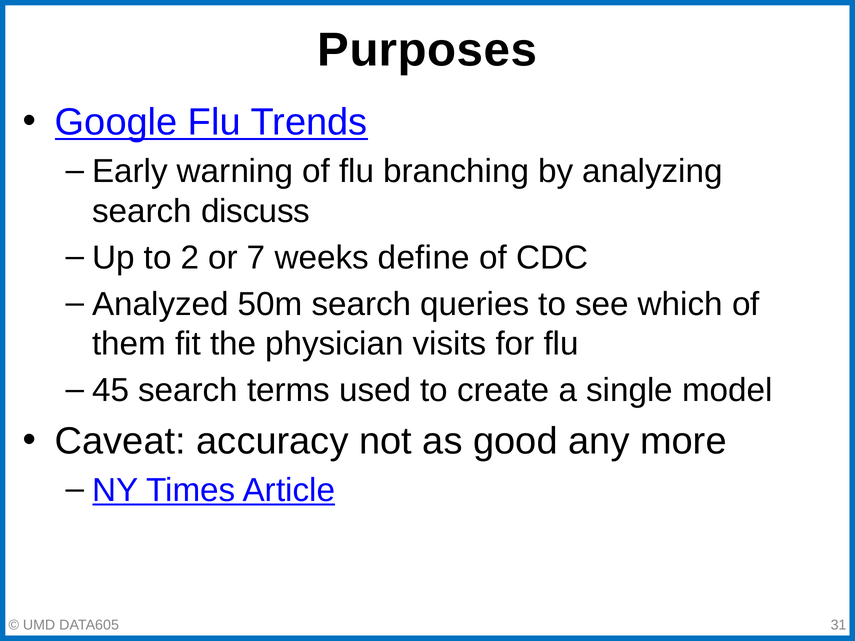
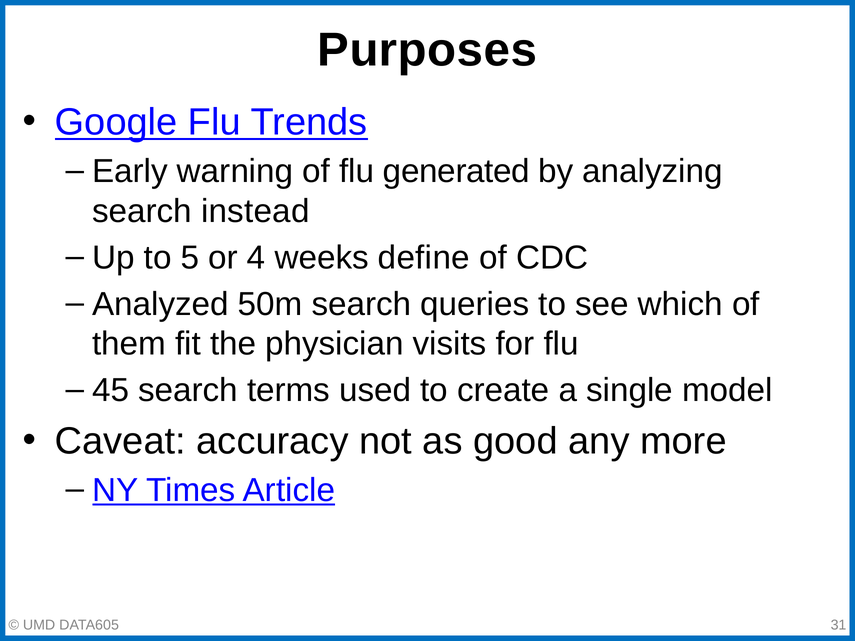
branching: branching -> generated (456, 171)
discuss: discuss -> instead (255, 211)
2: 2 -> 5 (190, 258)
7: 7 -> 4 (256, 258)
